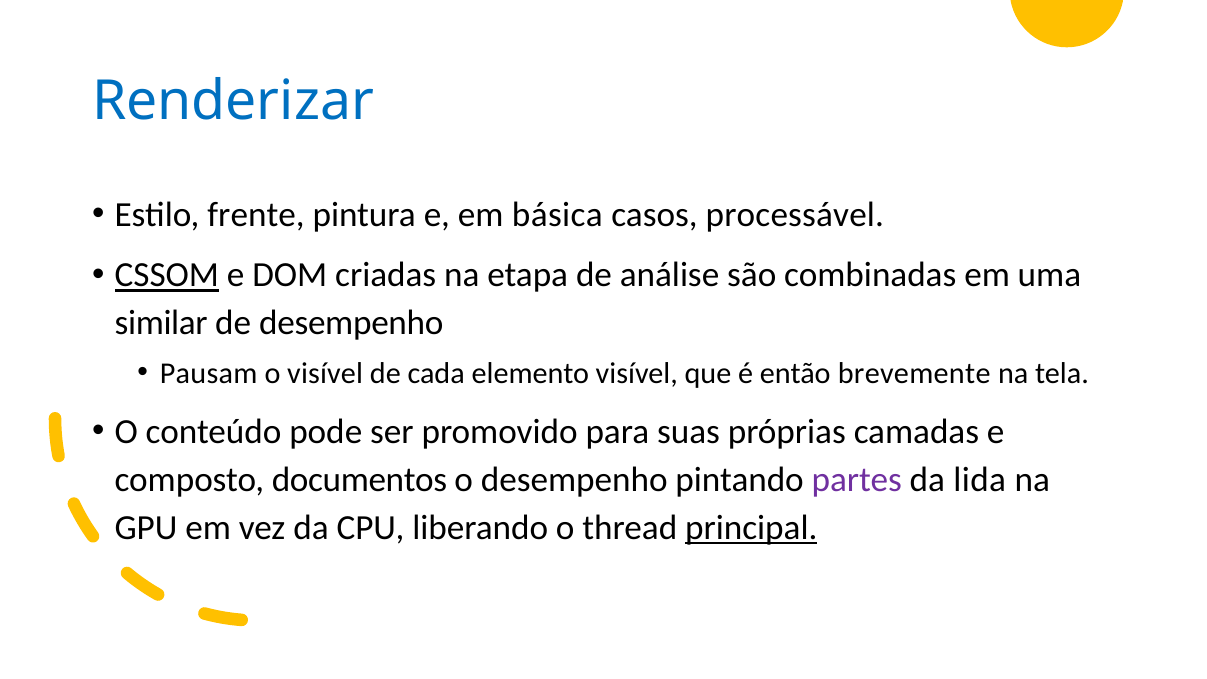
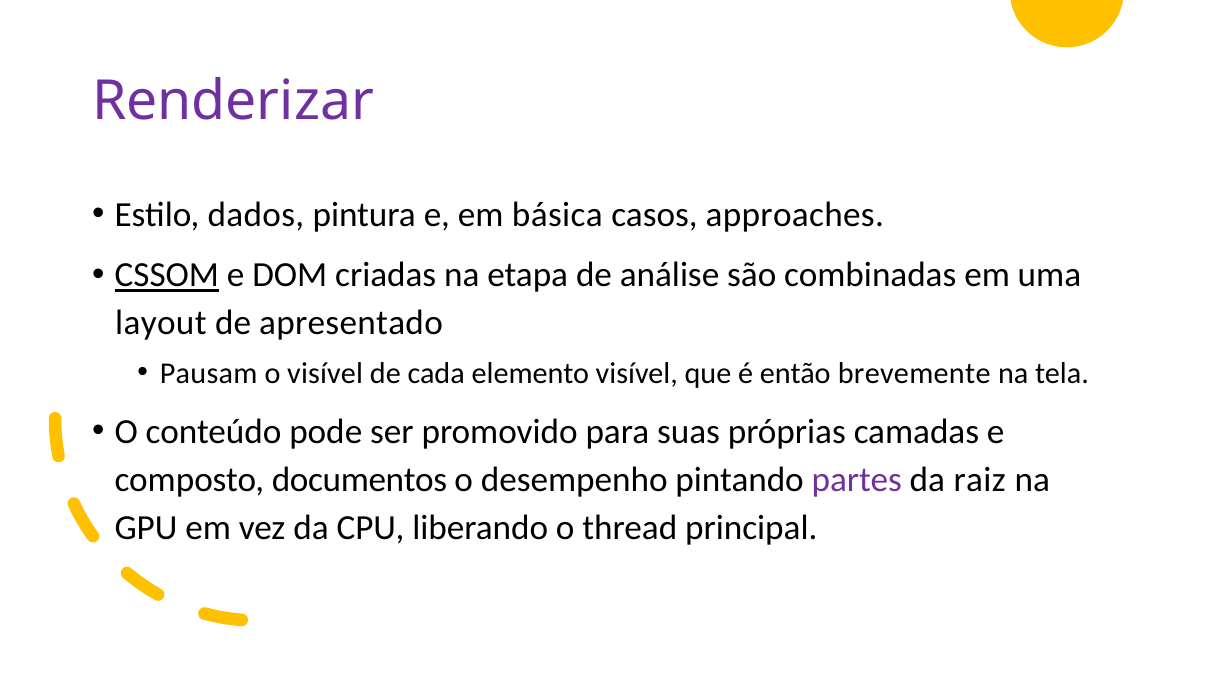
Renderizar colour: blue -> purple (233, 101)
frente: frente -> dados (256, 215)
processável: processável -> approaches (795, 215)
similar: similar -> layout (161, 323)
de desempenho: desempenho -> apresentado (351, 323)
lida: lida -> raiz (980, 480)
principal underline: present -> none (751, 528)
